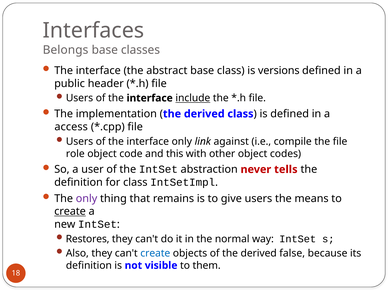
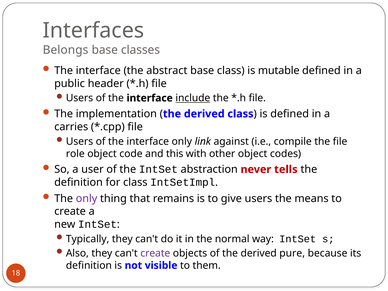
versions: versions -> mutable (279, 71)
access: access -> carries (71, 127)
create underline: present -> none (70, 211)
Restores: Restores -> Typically (88, 239)
create colour: blue -> purple (155, 253)
false: false -> pure (292, 253)
